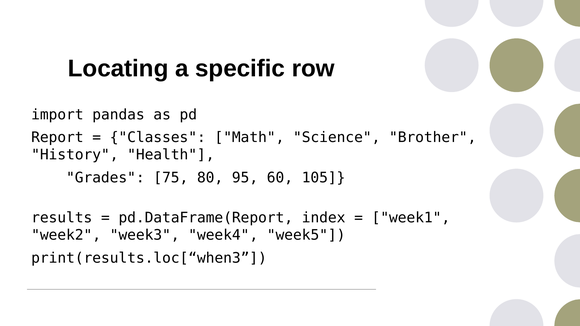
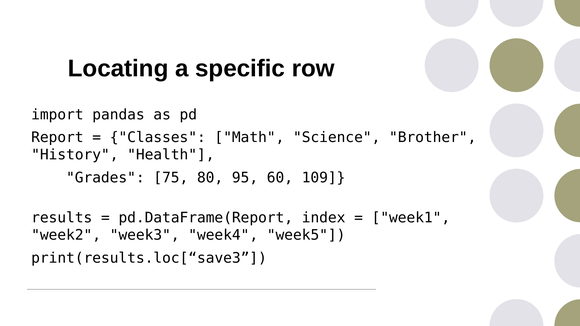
105: 105 -> 109 (324, 178)
print(results.loc[“when3: print(results.loc[“when3 -> print(results.loc[“save3 (149, 258)
